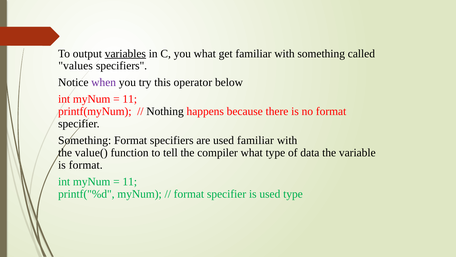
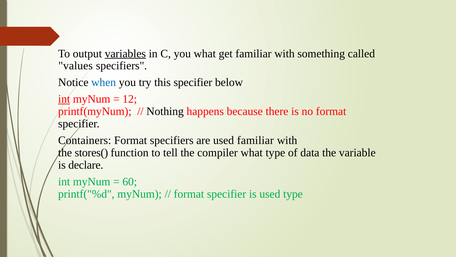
when colour: purple -> blue (104, 82)
this operator: operator -> specifier (193, 82)
int underline: none -> present (64, 99)
11: 11 -> 12 (130, 99)
Something: Something -> Containers (85, 140)
value(: value( -> stores( (91, 152)
is format: format -> declare (86, 165)
11: 11 -> 60 (130, 181)
